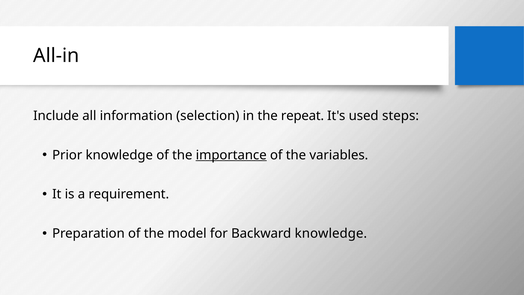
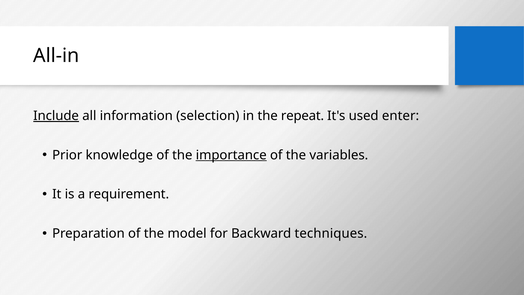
Include underline: none -> present (56, 116)
steps: steps -> enter (401, 116)
Backward knowledge: knowledge -> techniques (331, 233)
